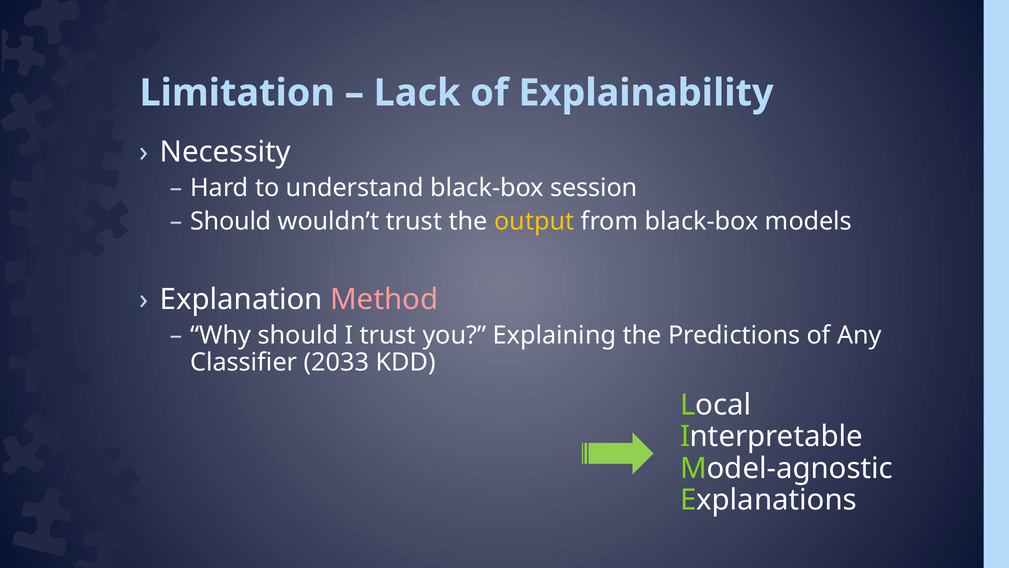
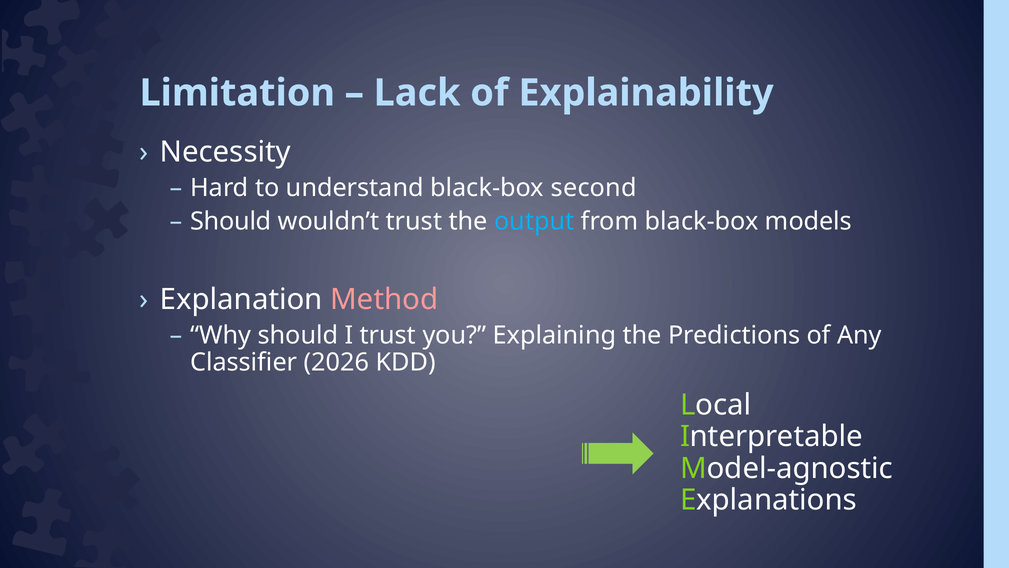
session: session -> second (594, 188)
output colour: yellow -> light blue (534, 221)
2033: 2033 -> 2026 (336, 362)
